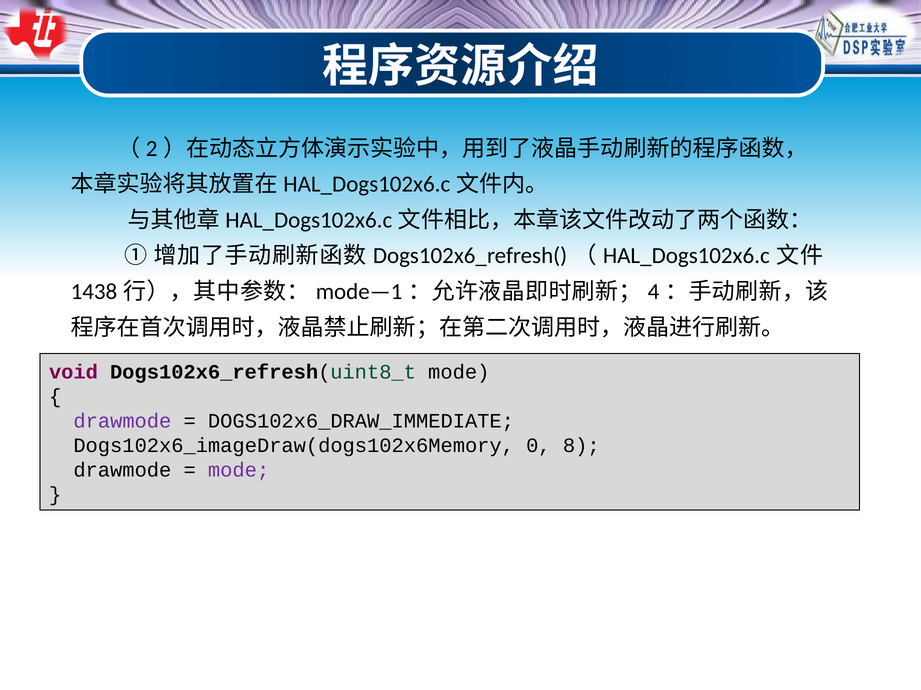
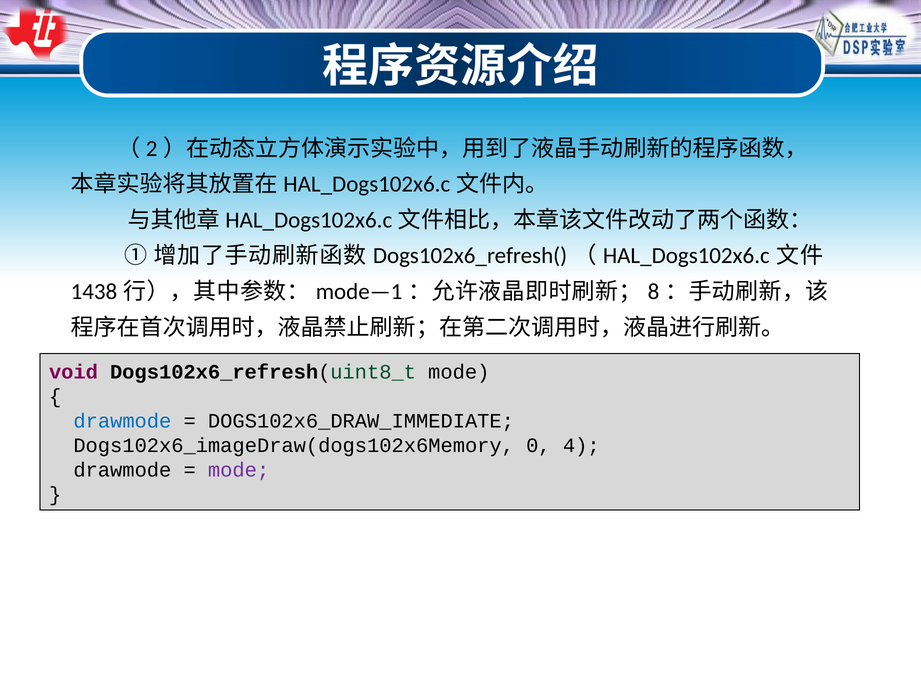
4: 4 -> 8 (653, 292)
drawmode colour: purple -> blue (122, 421)
8: 8 -> 4 (581, 446)
